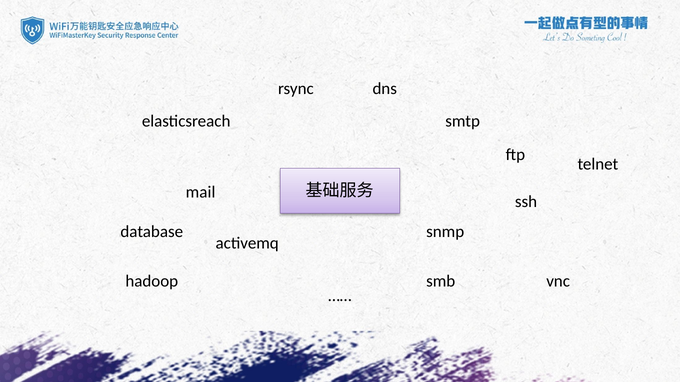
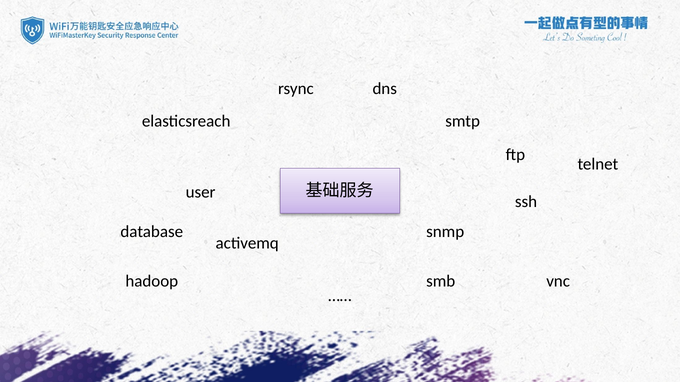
mail: mail -> user (201, 192)
